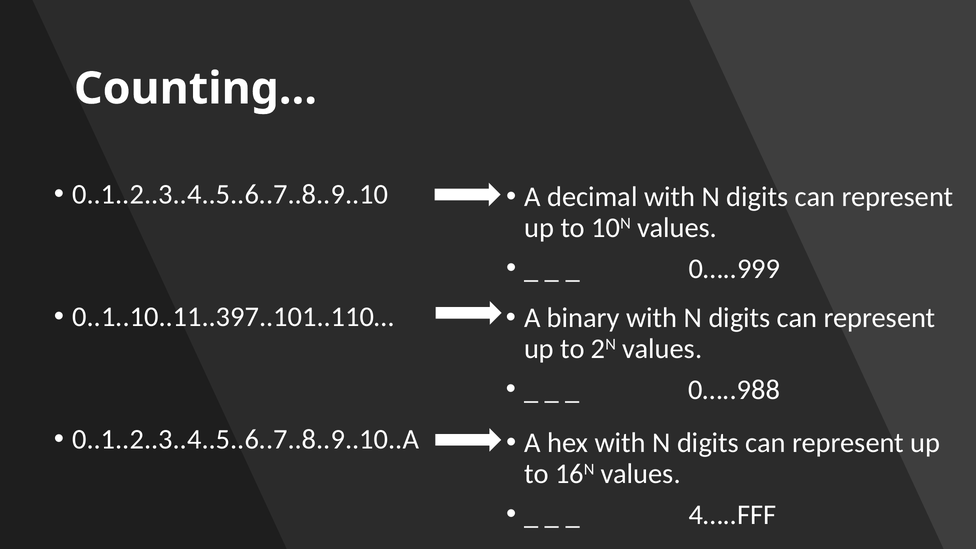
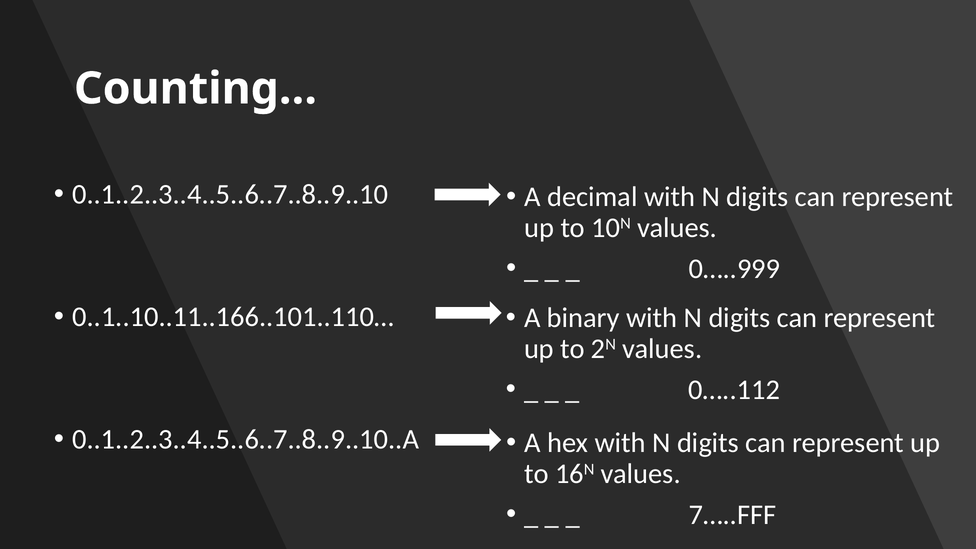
0..1..10..11..397..101..110…: 0..1..10..11..397..101..110… -> 0..1..10..11..166..101..110… (233, 317)
0…..988: 0…..988 -> 0…..112 (734, 390)
4…..FFF: 4…..FFF -> 7…..FFF (733, 515)
